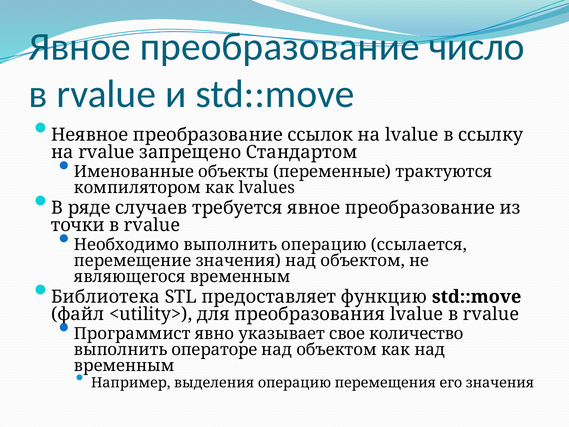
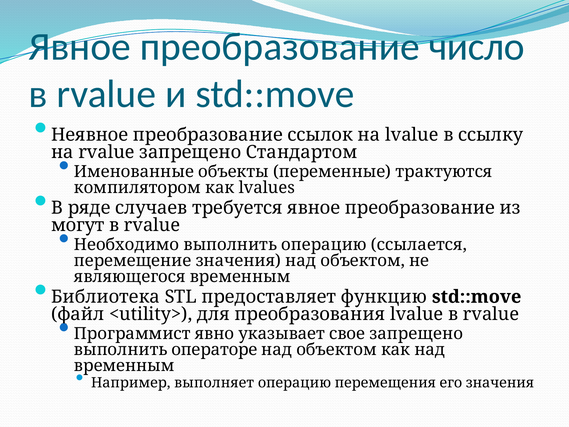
точки: точки -> могут (78, 225)
свое количество: количество -> запрещено (416, 334)
выделения: выделения -> выполняет (214, 382)
